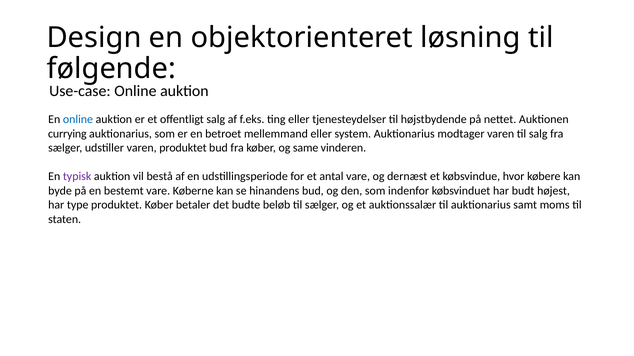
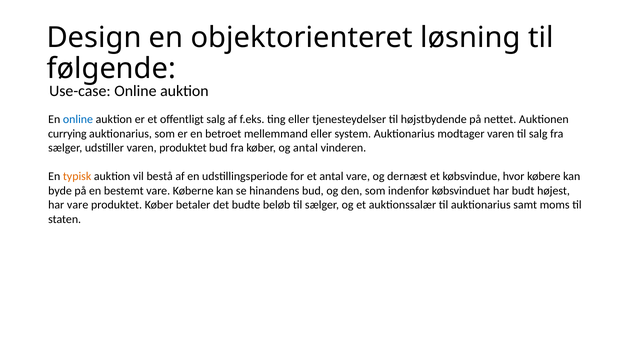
og same: same -> antal (305, 148)
typisk colour: purple -> orange (77, 177)
har type: type -> vare (78, 205)
